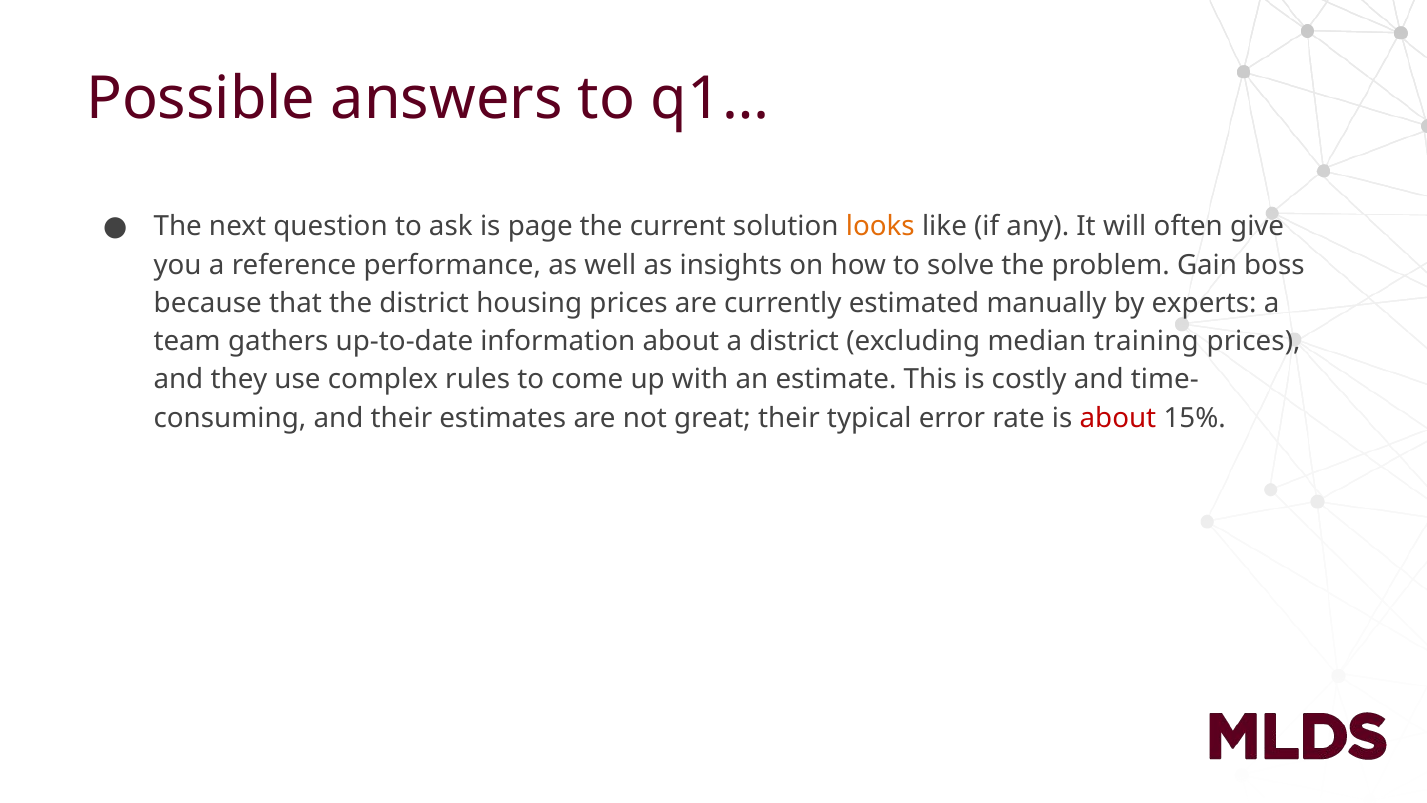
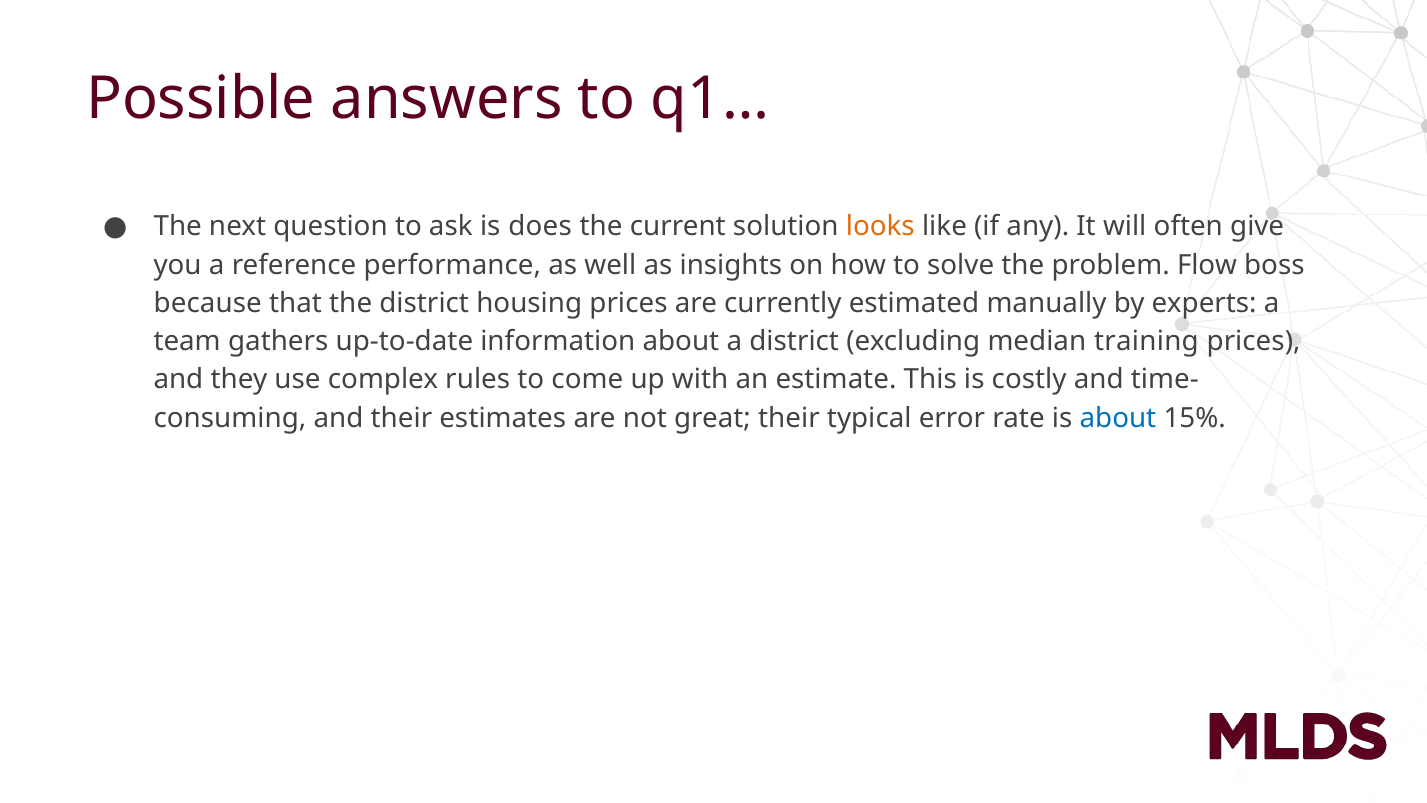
page: page -> does (540, 227)
Gain: Gain -> Flow (1207, 265)
about colour: red -> blue (1118, 418)
